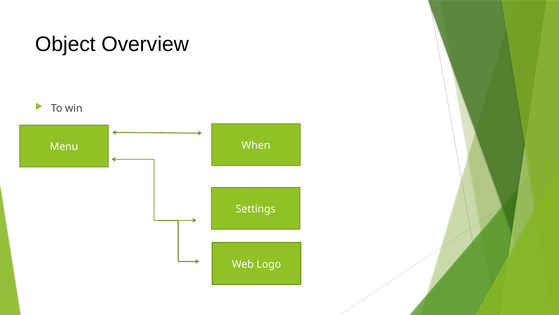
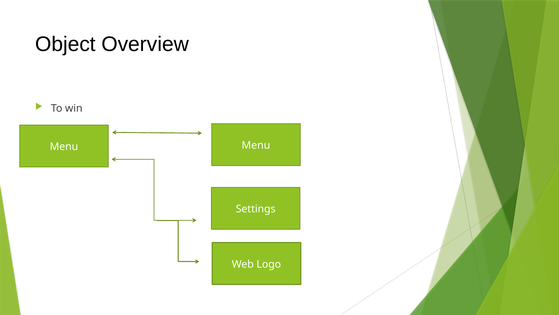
Menu When: When -> Menu (256, 145)
